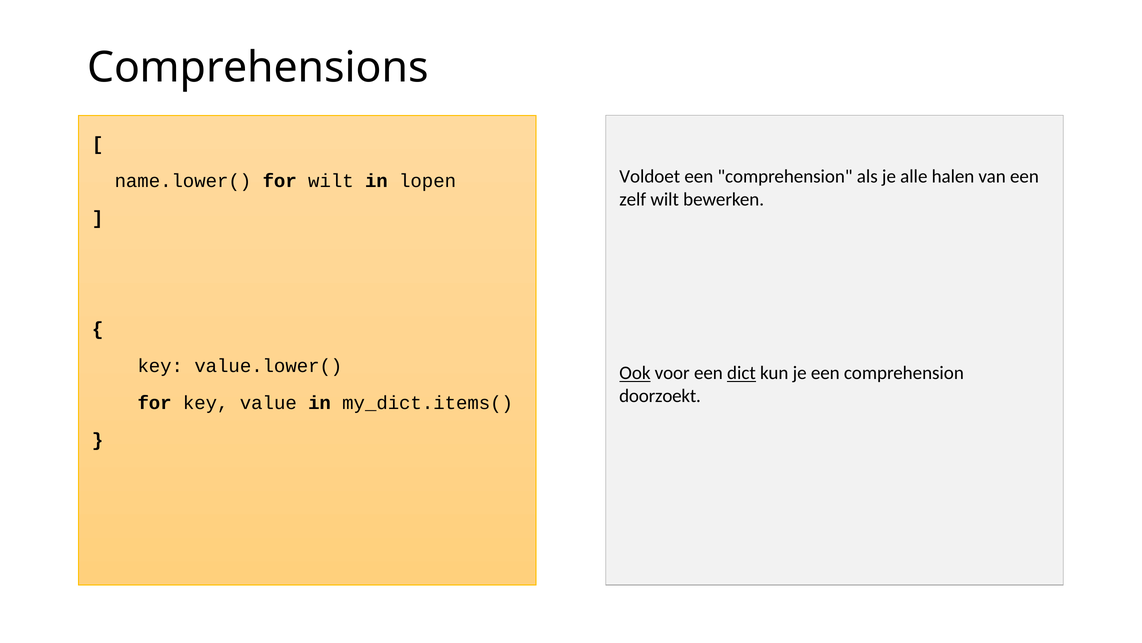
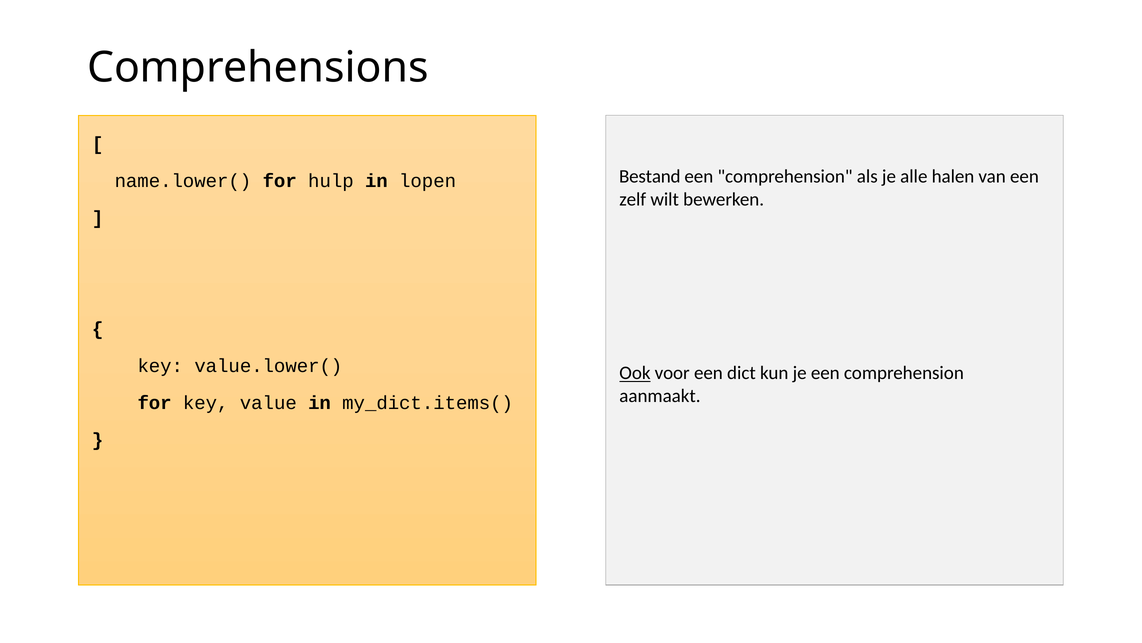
Voldoet: Voldoet -> Bestand (650, 176)
for wilt: wilt -> hulp (331, 181)
dict underline: present -> none (741, 373)
doorzoekt: doorzoekt -> aanmaakt (660, 396)
